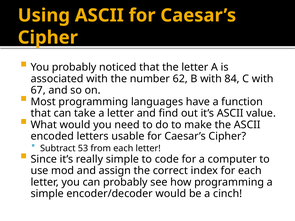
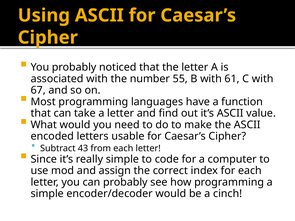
62: 62 -> 55 (180, 79)
84: 84 -> 61 (232, 79)
53: 53 -> 43 (83, 149)
